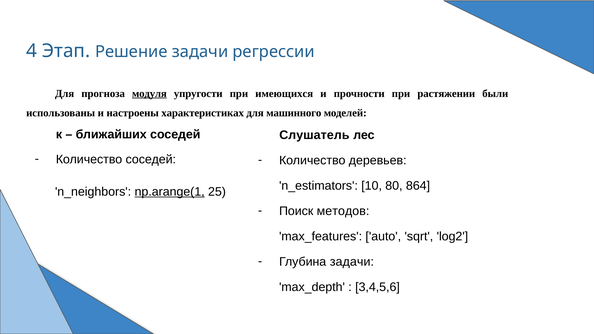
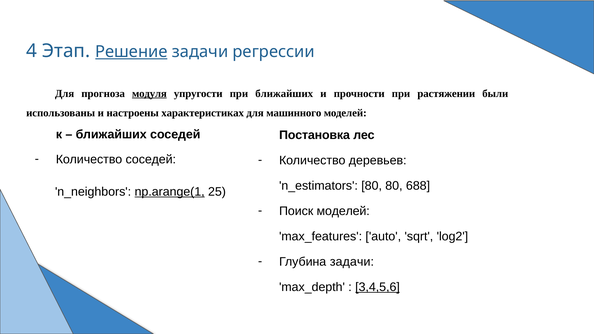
Решение underline: none -> present (131, 52)
при имеющихся: имеющихся -> ближайших (284, 94)
Слушатель: Слушатель -> Постановка (315, 135)
n_estimators 10: 10 -> 80 (372, 186)
864: 864 -> 688 (418, 186)
Поиск методов: методов -> моделей (343, 211)
3,4,5,6 underline: none -> present (378, 287)
